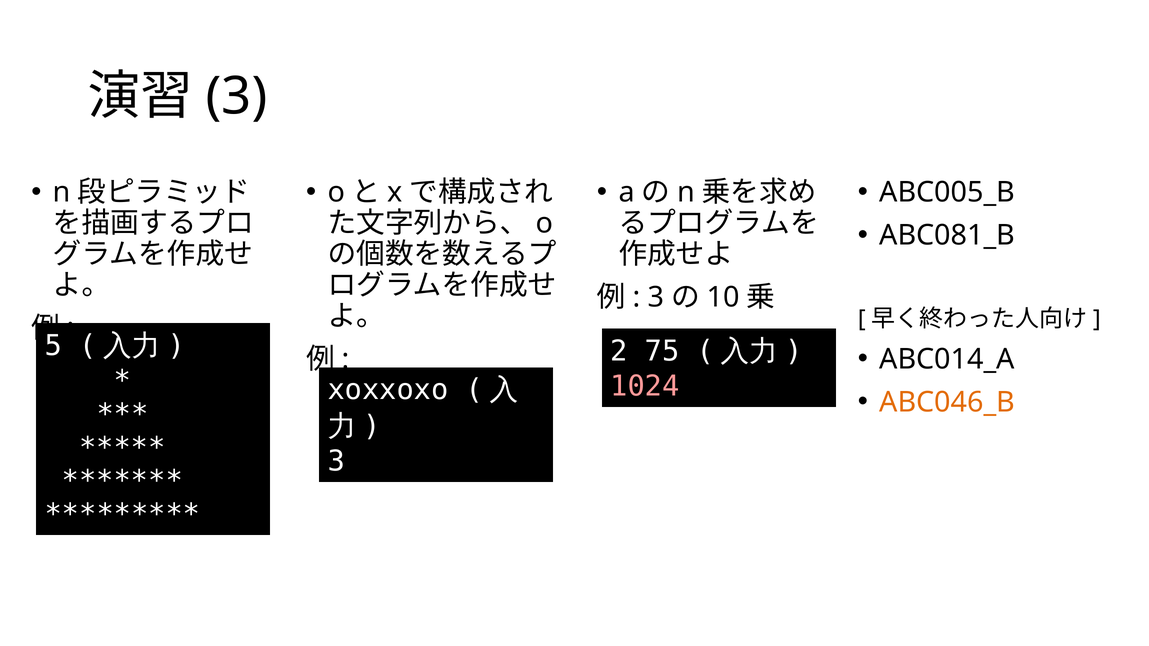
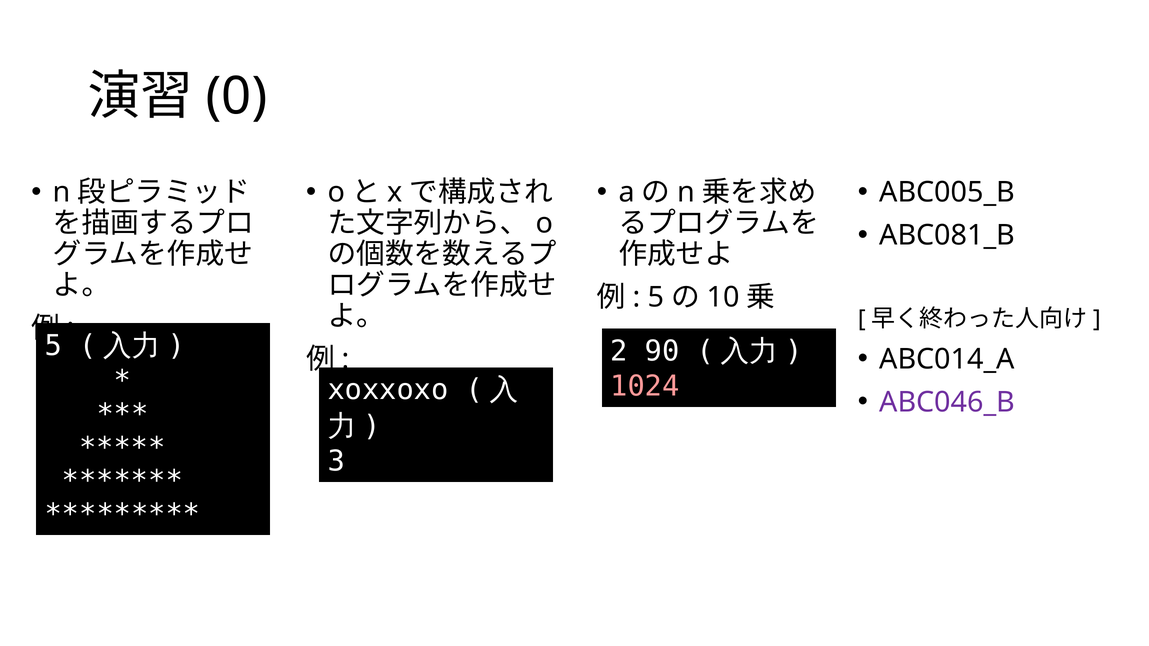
3: 3 -> 0 (236, 97)
3: 3 -> 5 (656, 297)
75: 75 -> 90 (662, 351)
ABC046_B colour: orange -> purple (947, 402)
